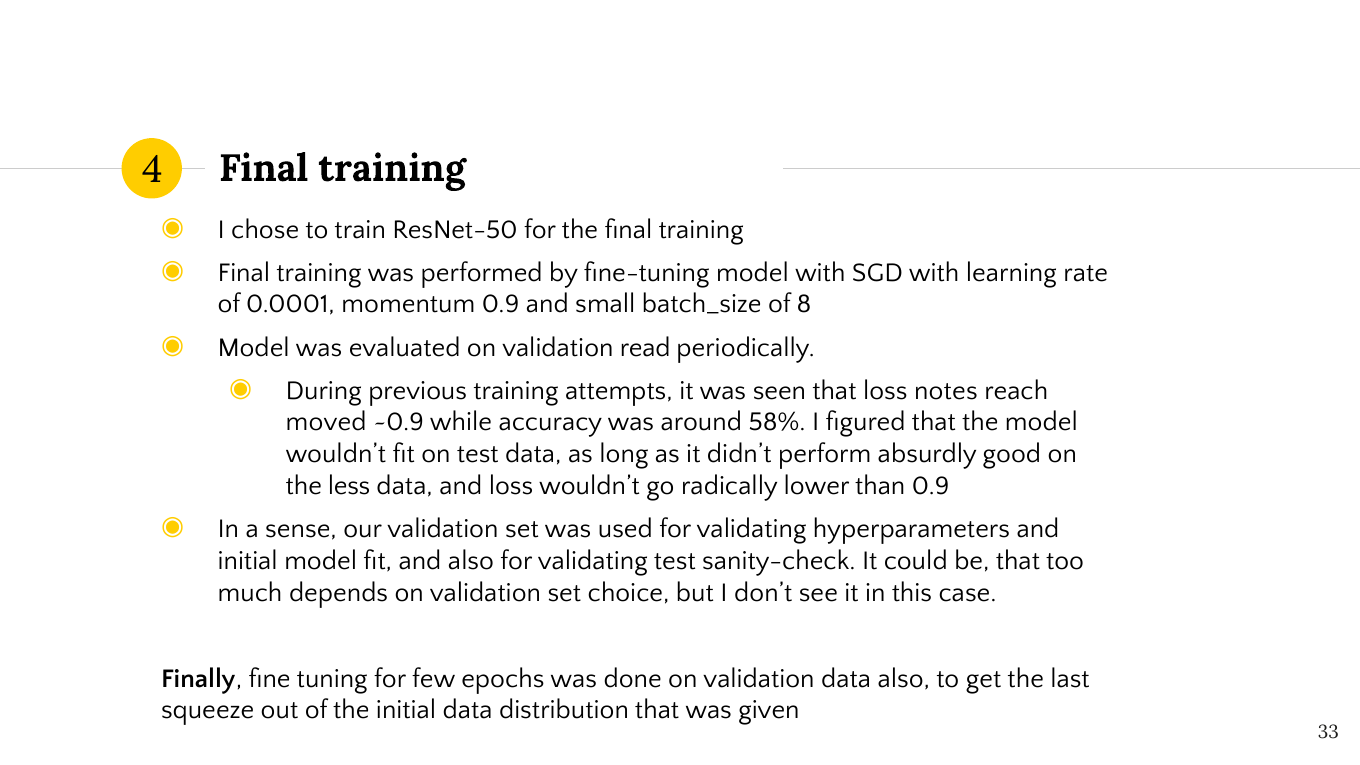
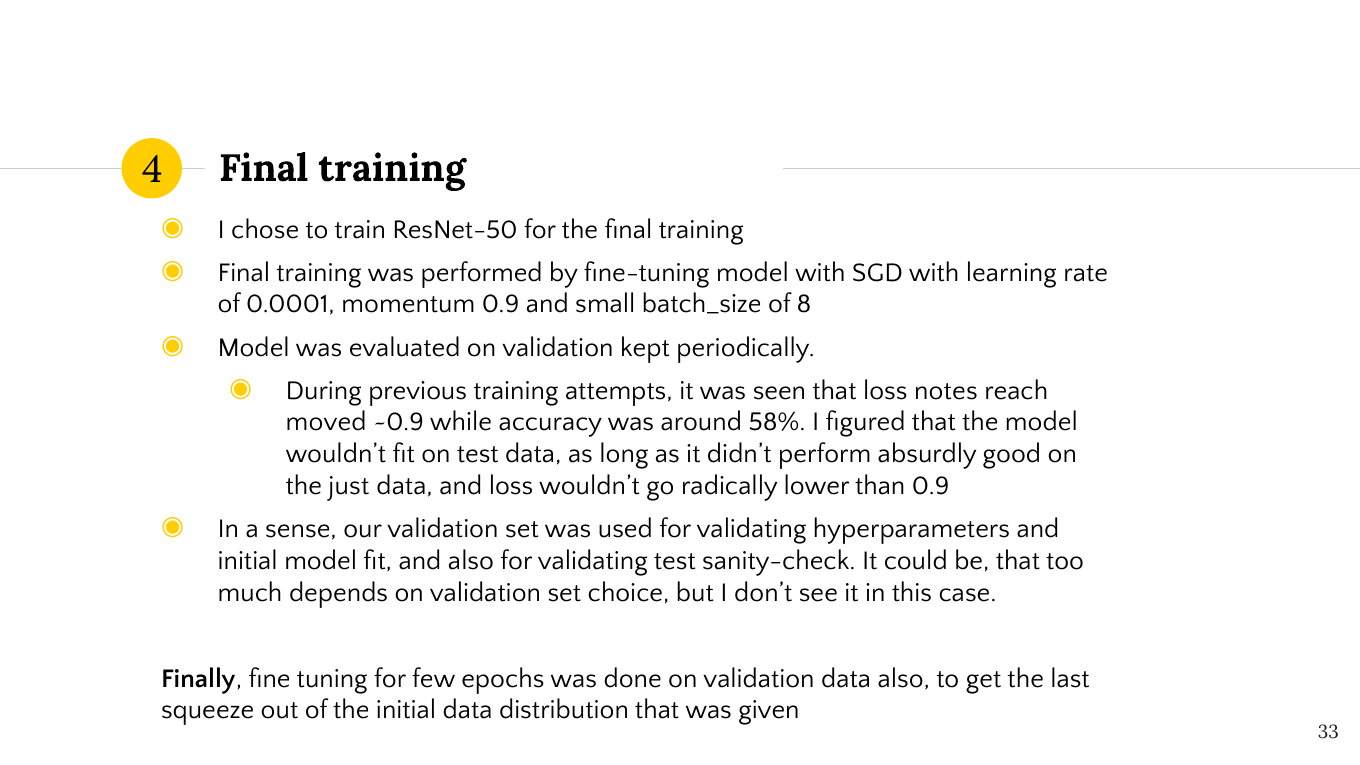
read: read -> kept (645, 347)
less: less -> just (349, 486)
